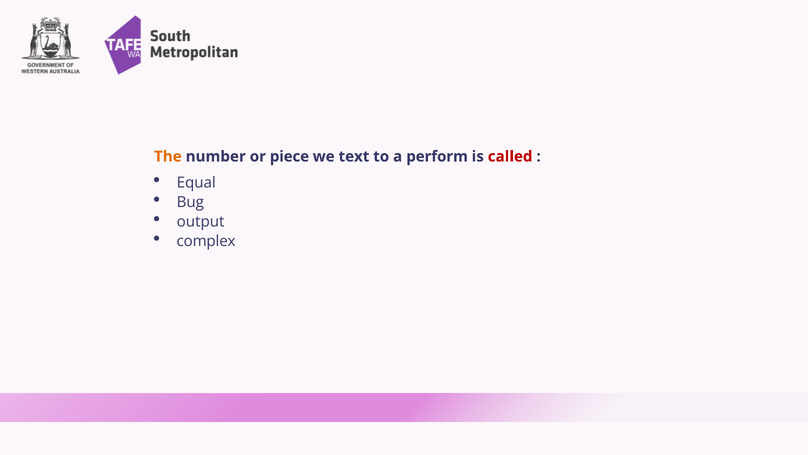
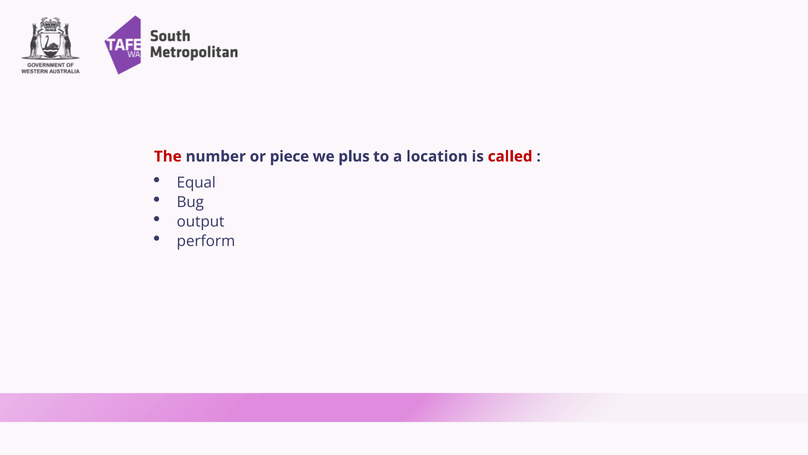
The colour: orange -> red (168, 156)
text: text -> plus (354, 156)
perform: perform -> location (437, 156)
complex: complex -> perform (206, 241)
